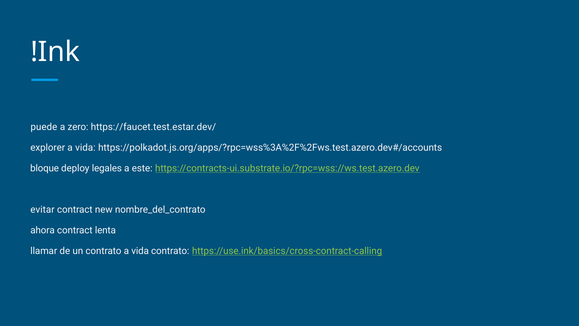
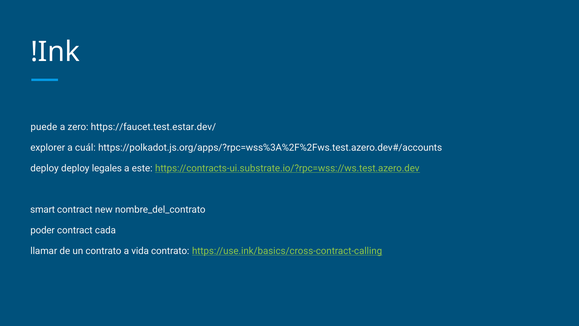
explorer a vida: vida -> cuál (85, 148)
bloque: bloque -> deploy (45, 168)
evitar: evitar -> smart (43, 210)
ahora: ahora -> poder (43, 230)
lenta: lenta -> cada (105, 230)
